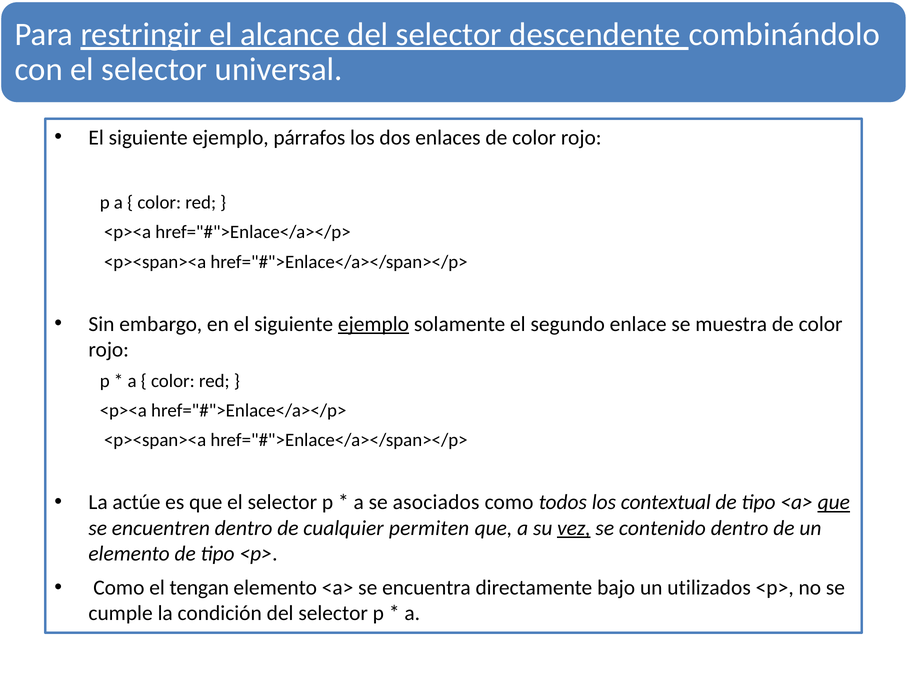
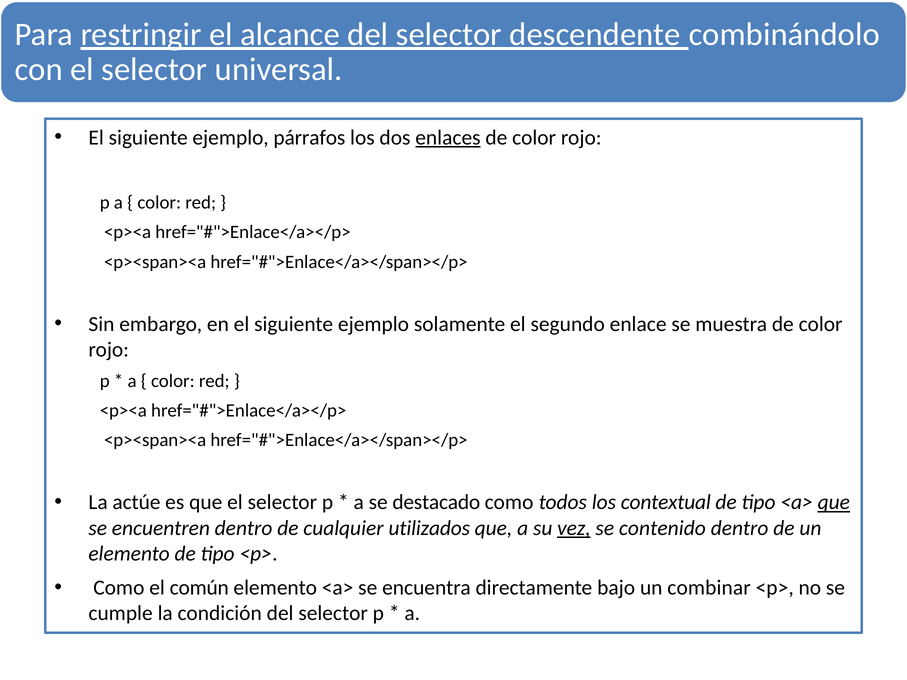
enlaces underline: none -> present (448, 138)
ejemplo underline: present -> none (374, 324)
asociados: asociados -> destacado (436, 503)
permiten: permiten -> utilizados (429, 528)
tengan: tengan -> común (199, 588)
utilizados: utilizados -> combinar (709, 588)
